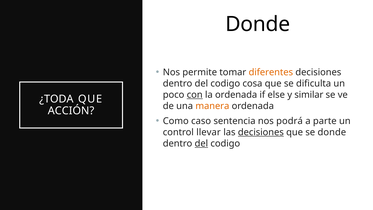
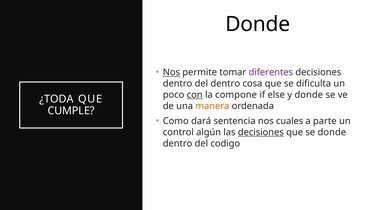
Nos underline: none -> present (171, 72)
diferentes colour: orange -> purple (271, 72)
codigo: codigo -> dentro (225, 84)
la ordenada: ordenada -> compone (236, 95)
y similar: similar -> donde (309, 95)
ACCIÓN: ACCIÓN -> CUMPLE (71, 111)
caso: caso -> dará (201, 121)
podrá: podrá -> cuales (290, 121)
llevar: llevar -> algún (209, 132)
del underline: present -> none (201, 143)
